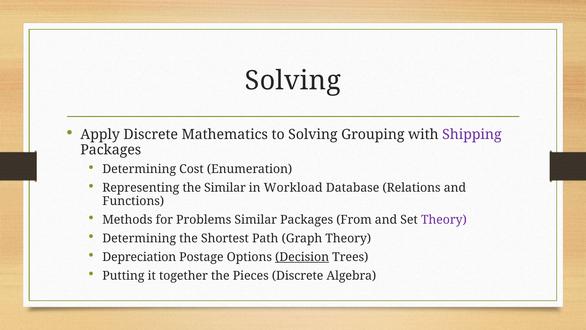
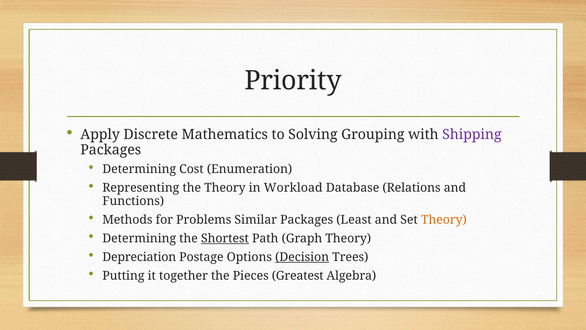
Solving: Solving -> Priority (293, 80)
the Similar: Similar -> Theory (225, 188)
From: From -> Least (354, 220)
Theory colour: purple -> orange (444, 220)
Shortest underline: none -> present (225, 238)
Pieces Discrete: Discrete -> Greatest (298, 276)
